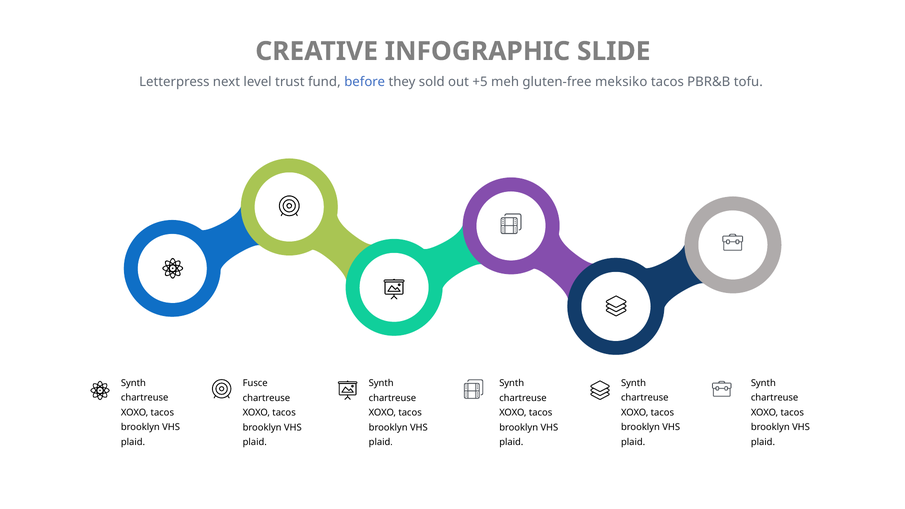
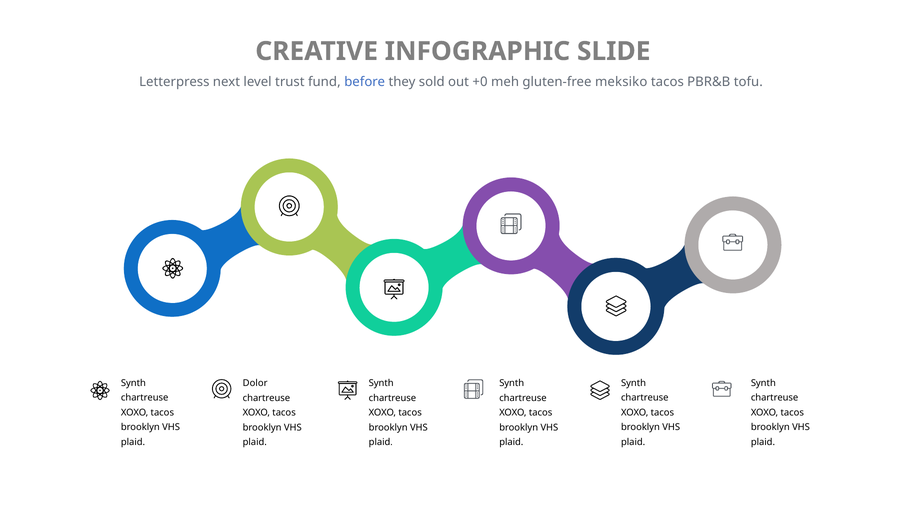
+5: +5 -> +0 (480, 82)
Fusce: Fusce -> Dolor (255, 383)
